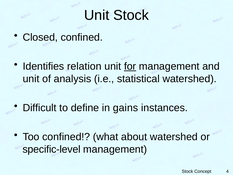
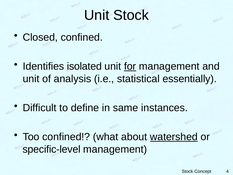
relation: relation -> isolated (84, 66)
statistical watershed: watershed -> essentially (190, 79)
gains: gains -> same (126, 108)
watershed underline: none -> present (174, 137)
